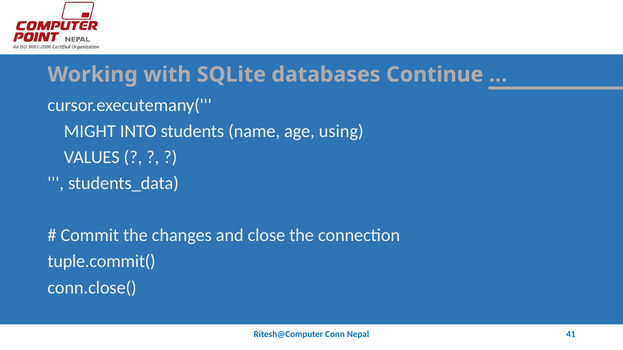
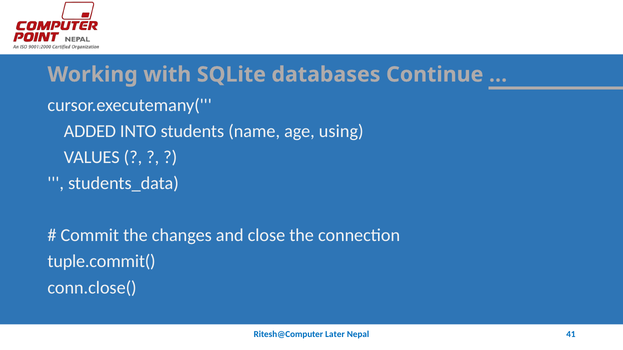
MIGHT: MIGHT -> ADDED (90, 131)
Conn: Conn -> Later (335, 335)
